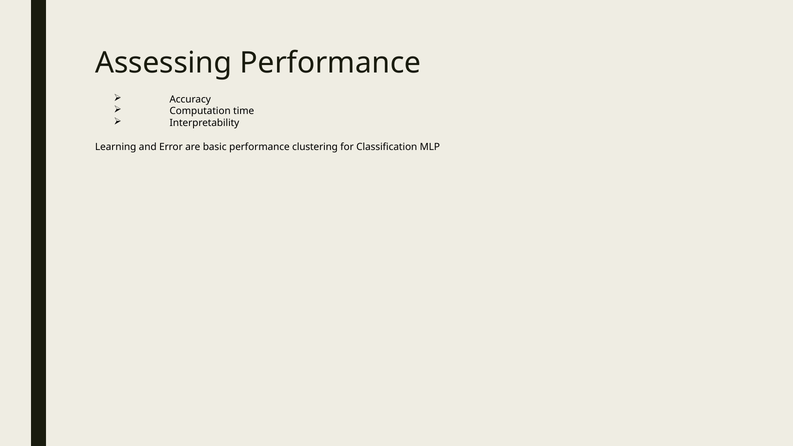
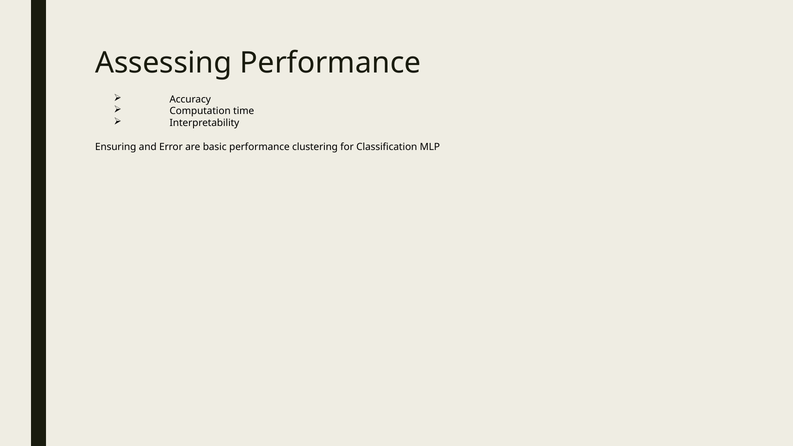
Learning: Learning -> Ensuring (116, 147)
